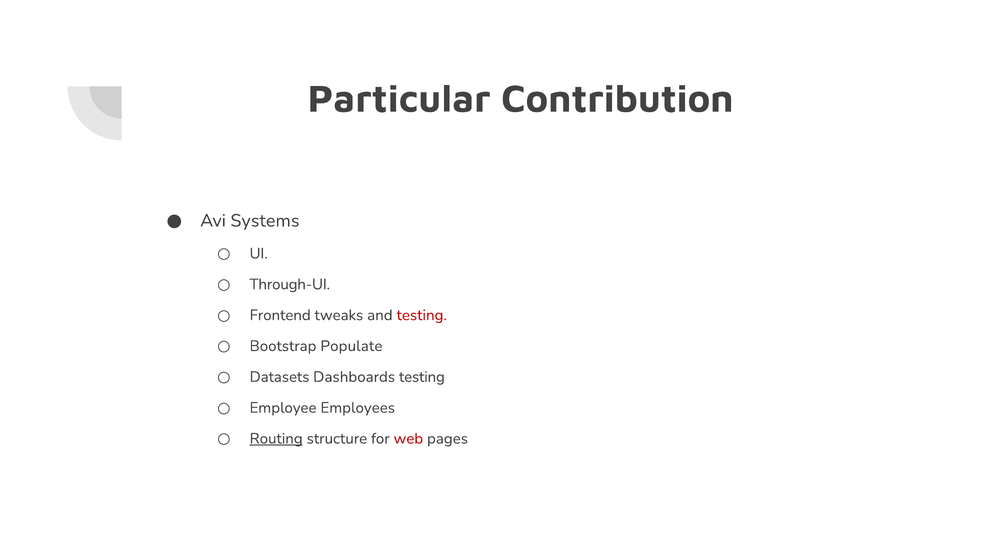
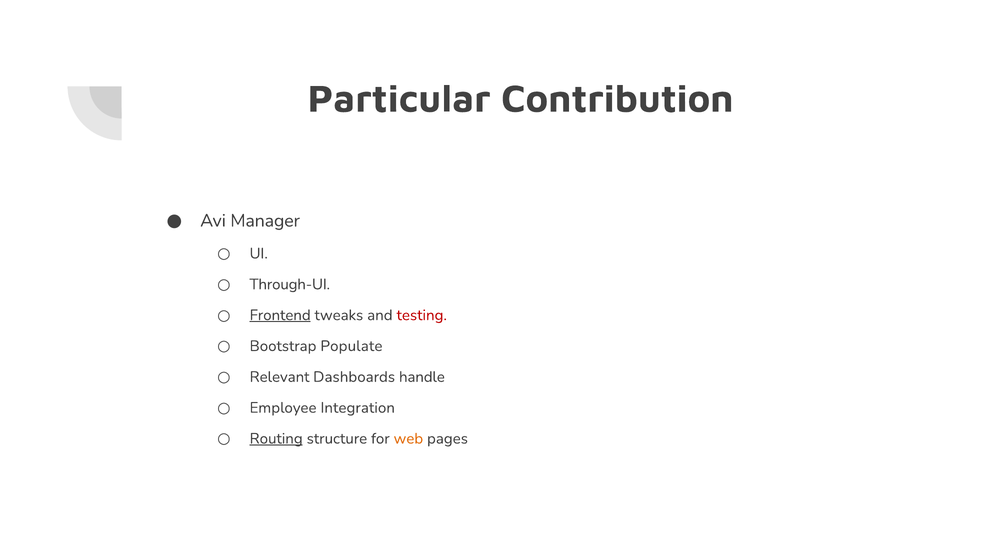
Systems: Systems -> Manager (265, 221)
Frontend underline: none -> present (280, 315)
Datasets: Datasets -> Relevant (279, 377)
Dashboards testing: testing -> handle (422, 377)
Employees: Employees -> Integration (358, 408)
web colour: red -> orange (408, 438)
